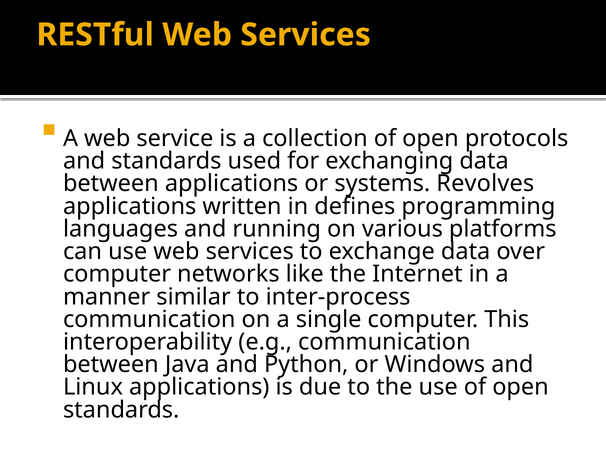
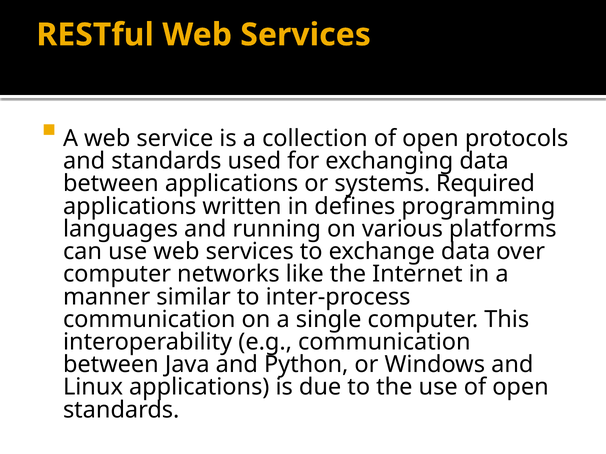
Revolves: Revolves -> Required (485, 184)
